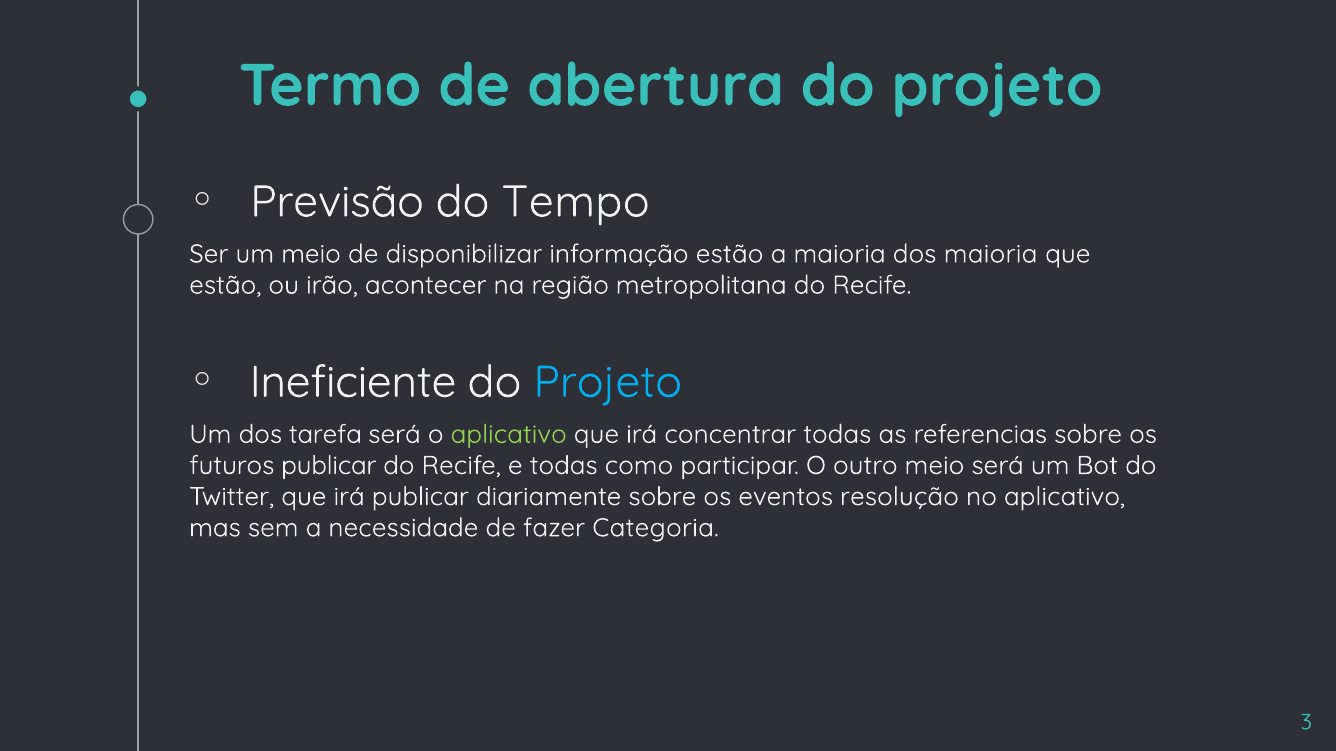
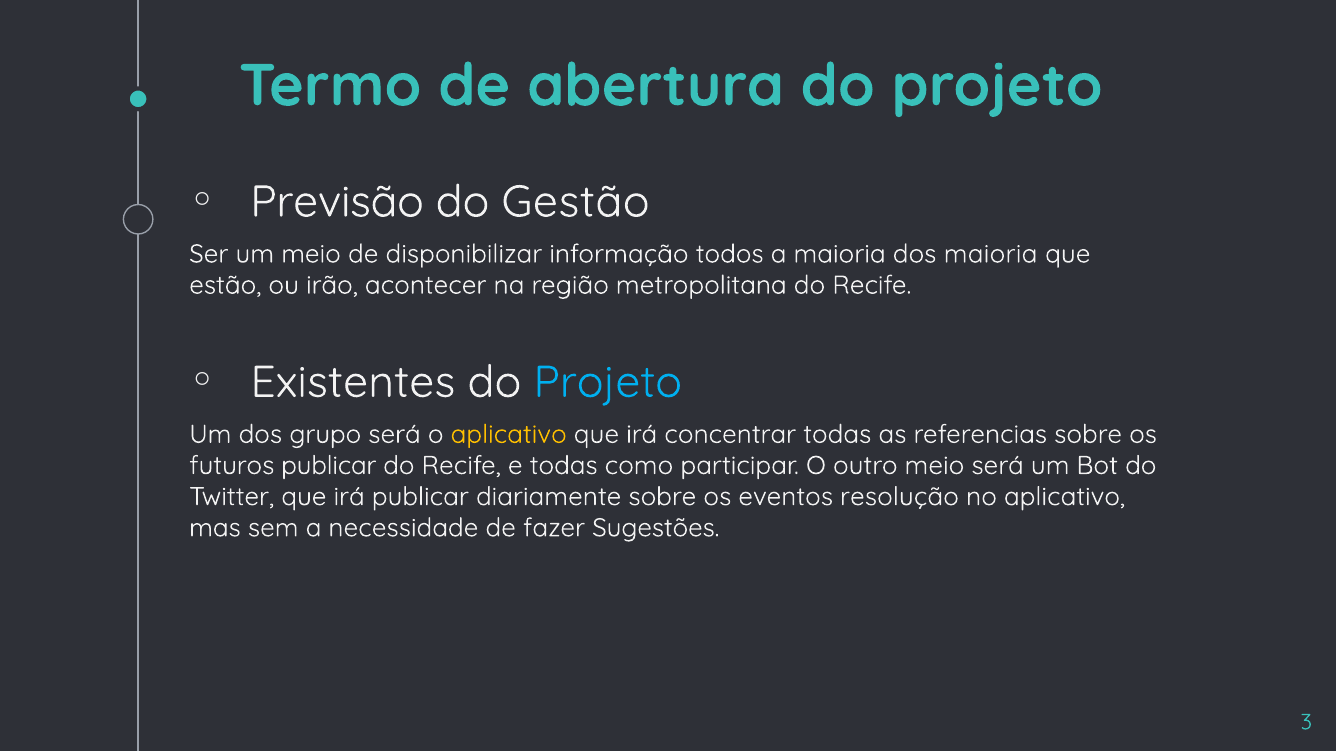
Tempo: Tempo -> Gestão (576, 202)
informação estão: estão -> todos (730, 254)
Ineficiente: Ineficiente -> Existentes (353, 382)
tarefa: tarefa -> grupo (325, 435)
aplicativo colour: light green -> yellow (509, 435)
Categoria: Categoria -> Sugestões (656, 528)
